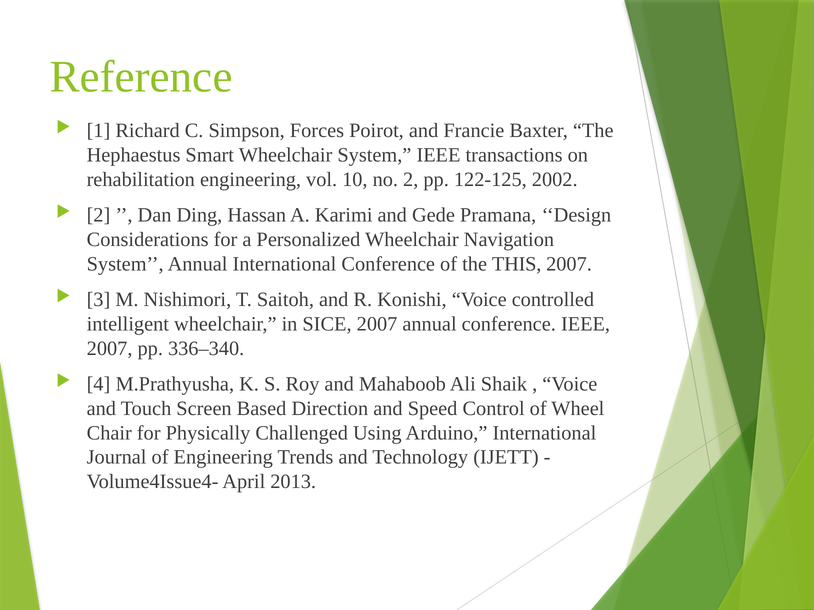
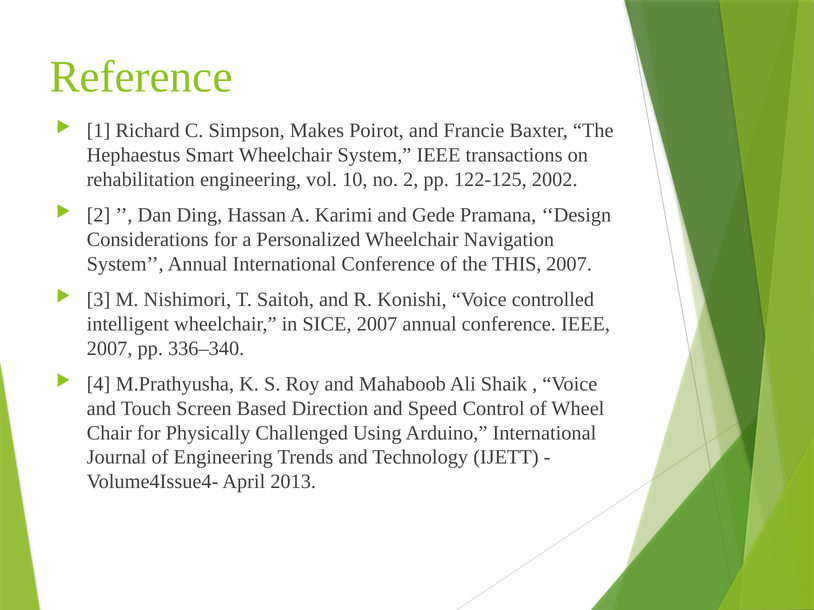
Forces: Forces -> Makes (317, 131)
